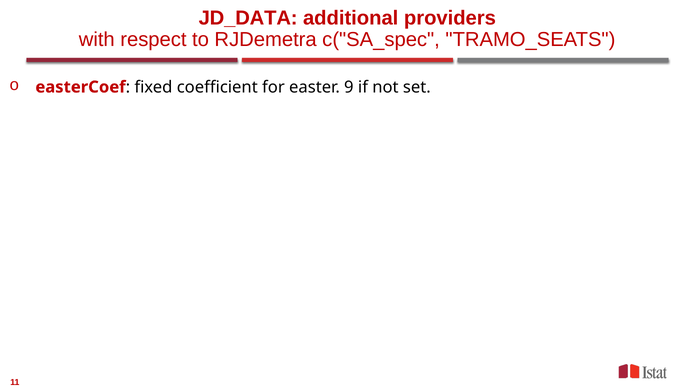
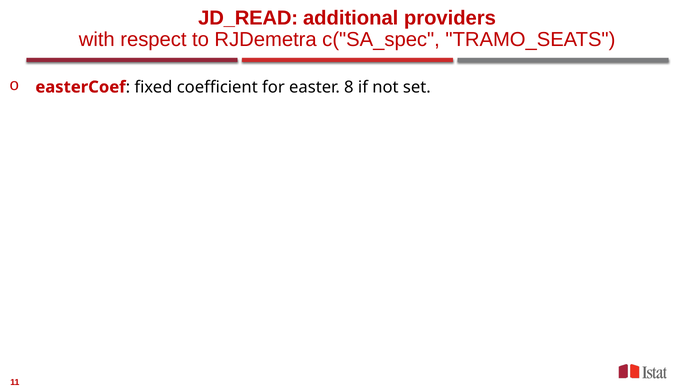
JD_DATA: JD_DATA -> JD_READ (248, 18)
9: 9 -> 8 (349, 87)
